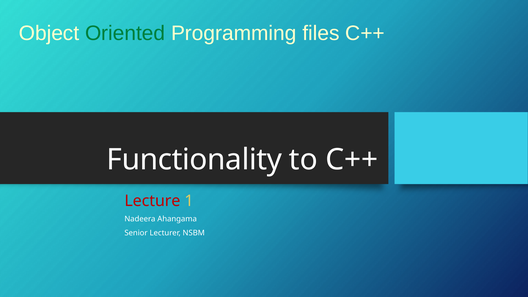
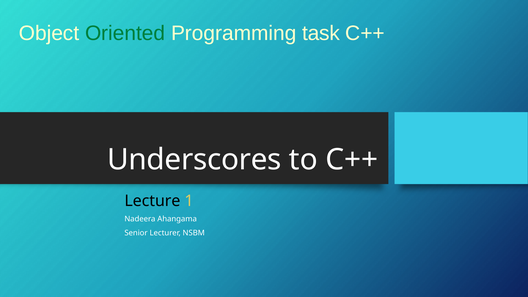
files: files -> task (321, 33)
Functionality: Functionality -> Underscores (194, 160)
Lecture colour: red -> black (152, 201)
